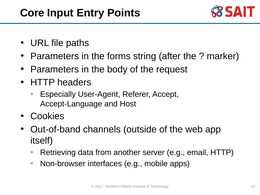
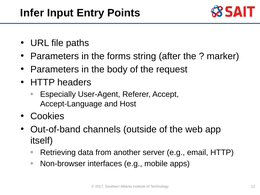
Core: Core -> Infer (32, 13)
